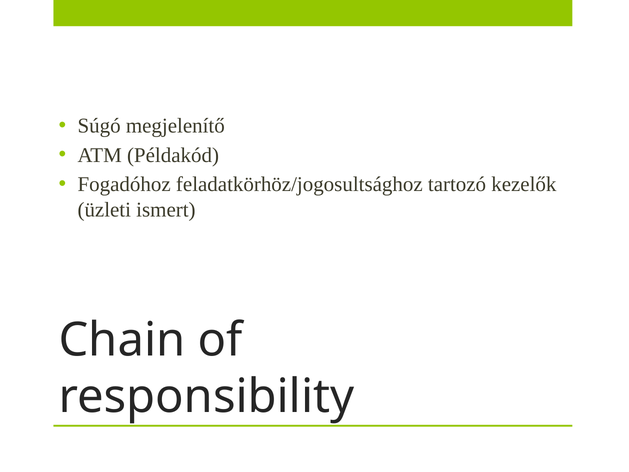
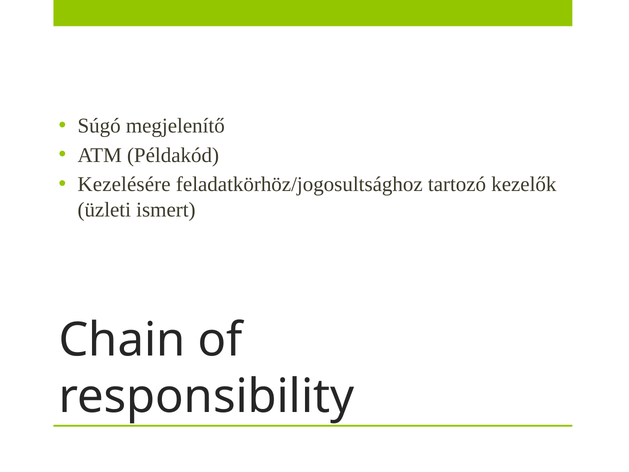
Fogadóhoz: Fogadóhoz -> Kezelésére (124, 184)
